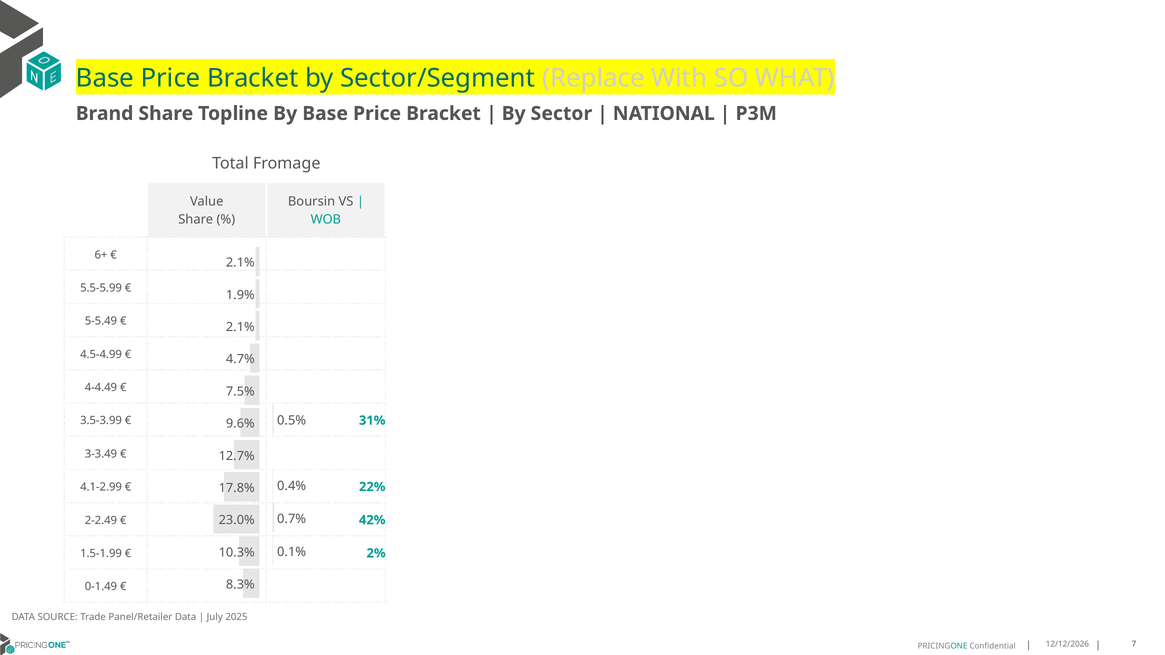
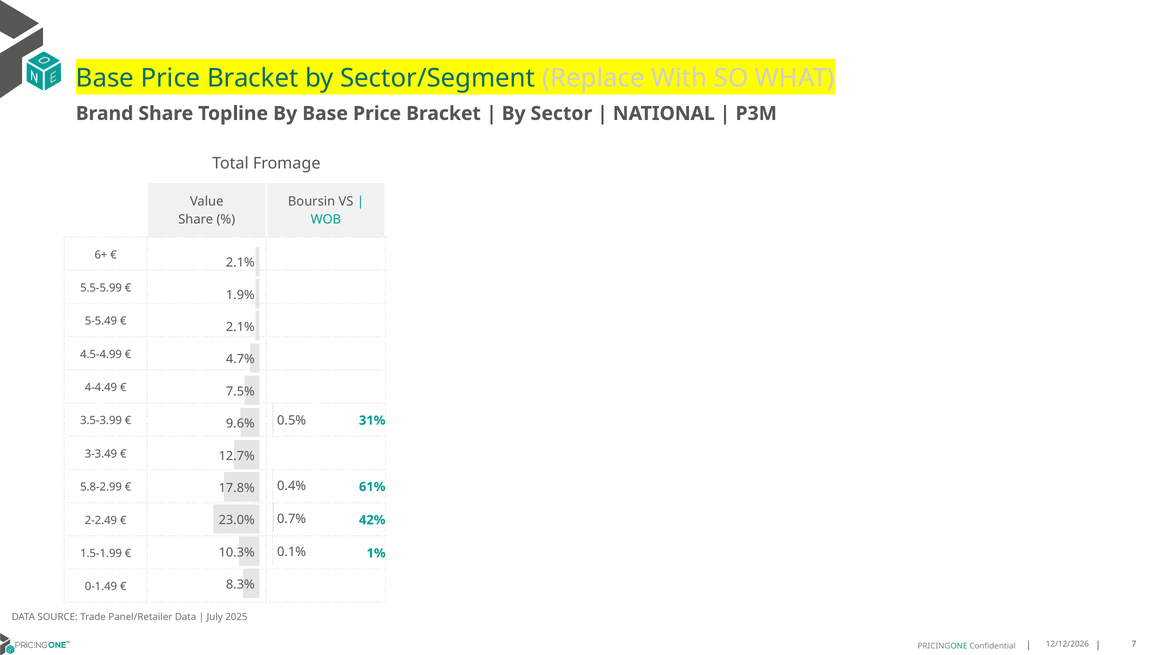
4.1-2.99: 4.1-2.99 -> 5.8-2.99 (101, 487)
22%: 22% -> 61% (372, 487)
2%: 2% -> 1% (376, 554)
